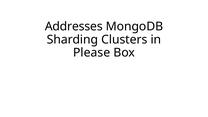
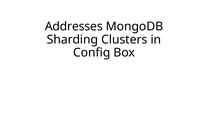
Please: Please -> Config (92, 53)
